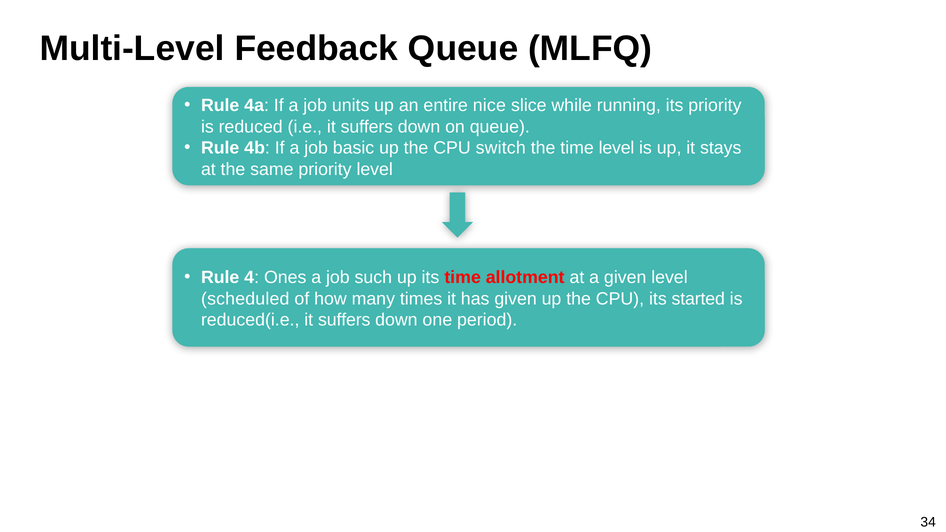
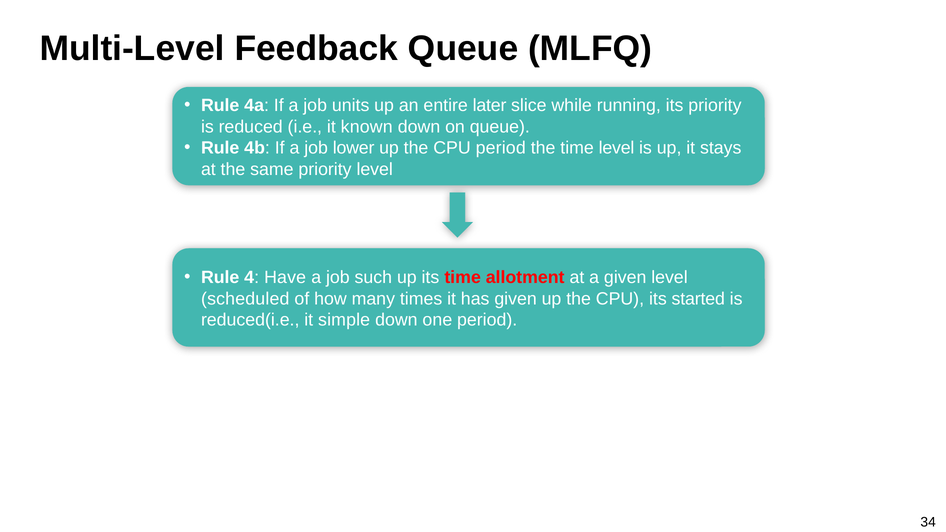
nice: nice -> later (490, 105)
i.e it suffers: suffers -> known (367, 127)
basic: basic -> lower (354, 148)
CPU switch: switch -> period (501, 148)
Ones: Ones -> Have (285, 277)
reduced(i.e it suffers: suffers -> simple (344, 320)
